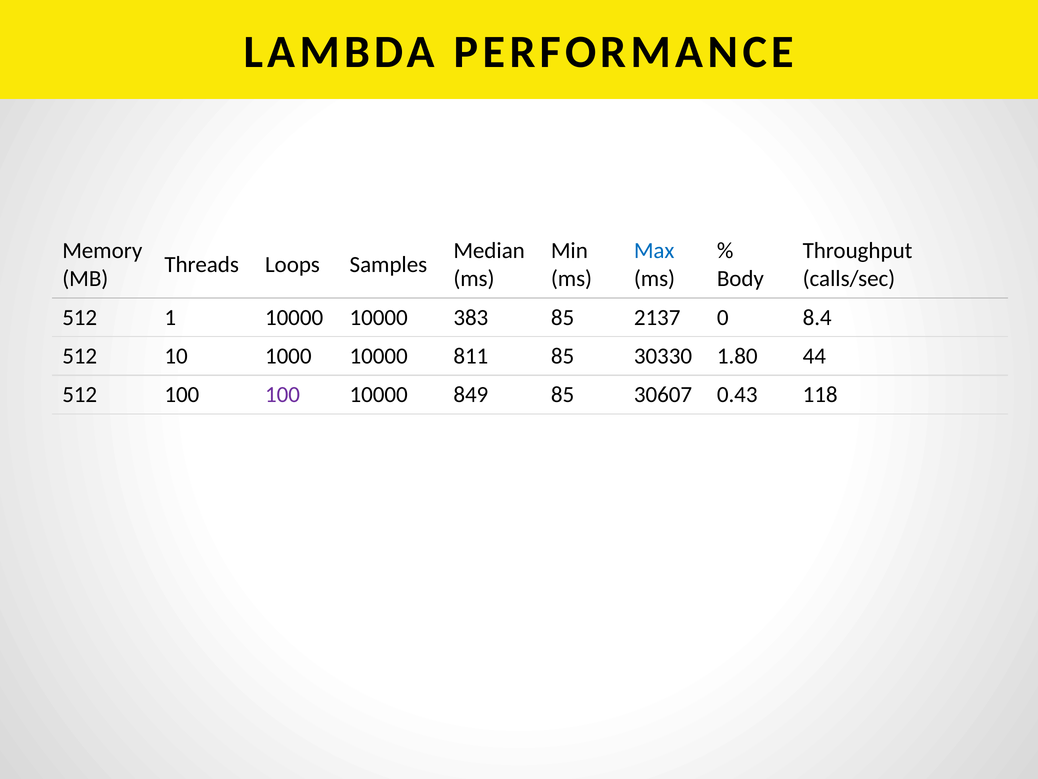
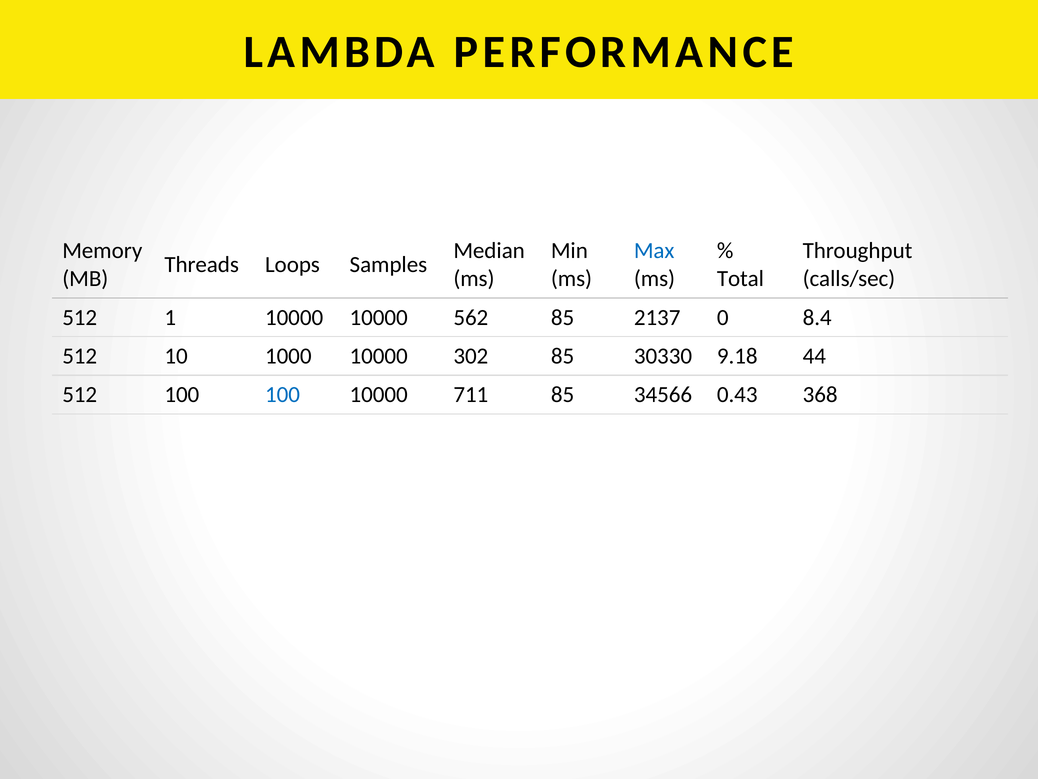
Body: Body -> Total (740, 279)
383: 383 -> 562 (471, 317)
811: 811 -> 302 (471, 356)
1.80: 1.80 -> 9.18 (737, 356)
100 colour: purple -> blue (282, 395)
849: 849 -> 711 (471, 395)
30607: 30607 -> 34566 (663, 395)
118: 118 -> 368 (820, 395)
